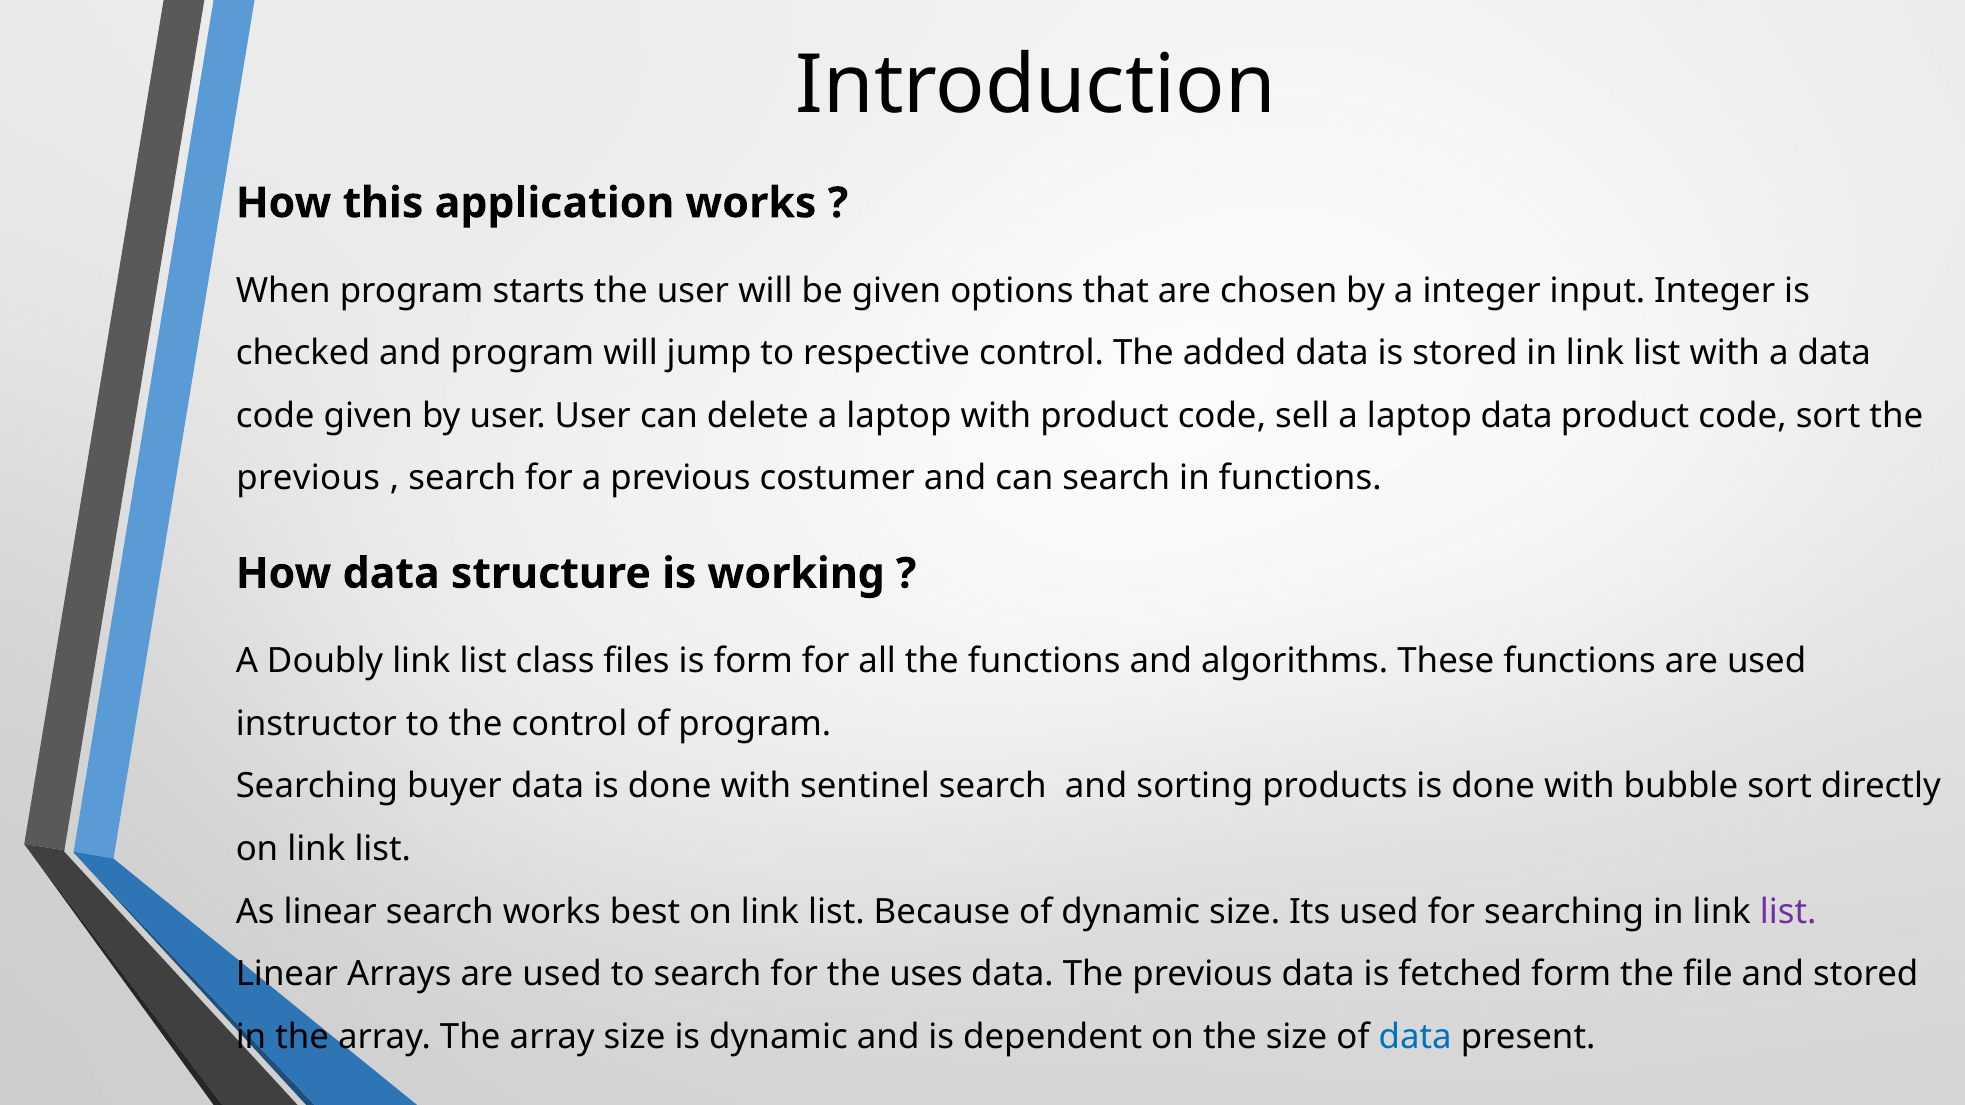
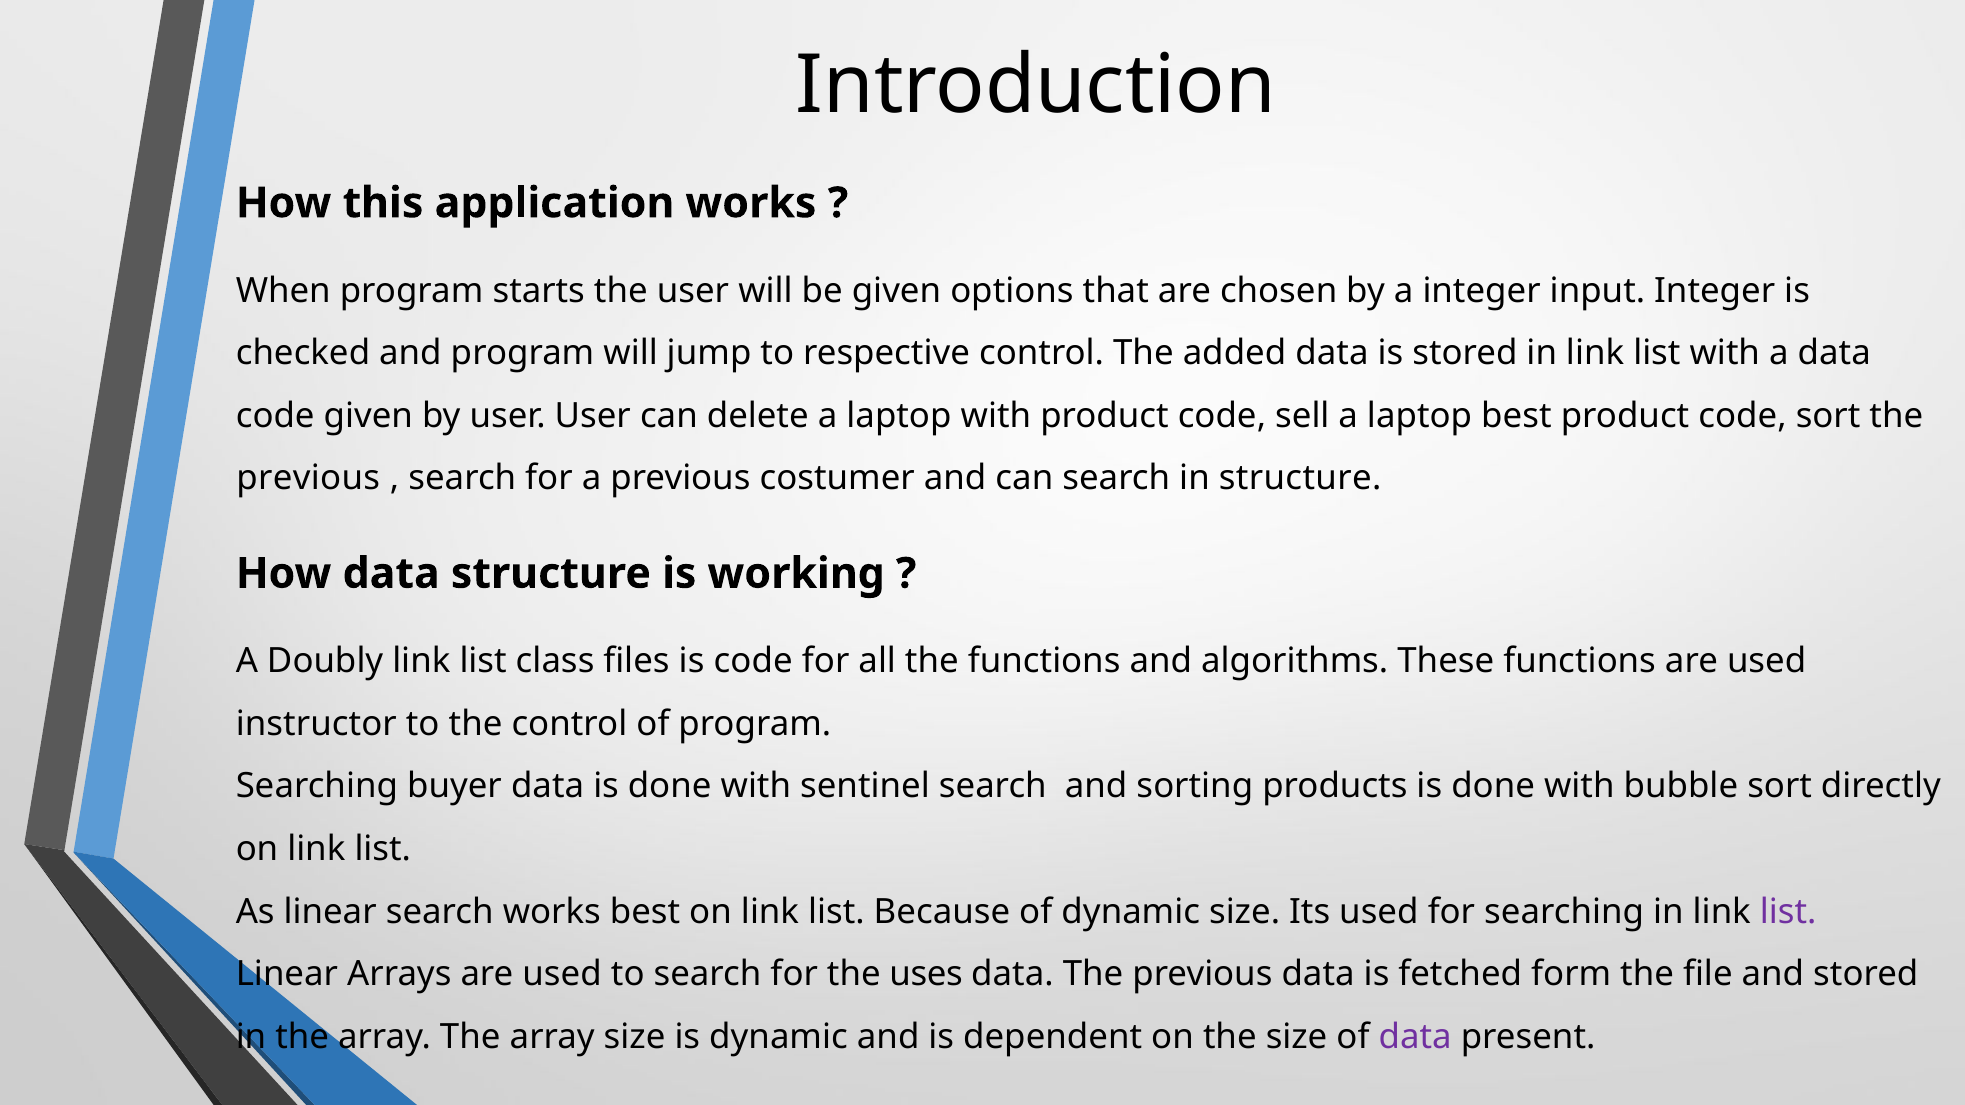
laptop data: data -> best (1516, 416)
in functions: functions -> structure (1300, 479)
is form: form -> code (753, 661)
data colour: blue -> purple (1415, 1037)
